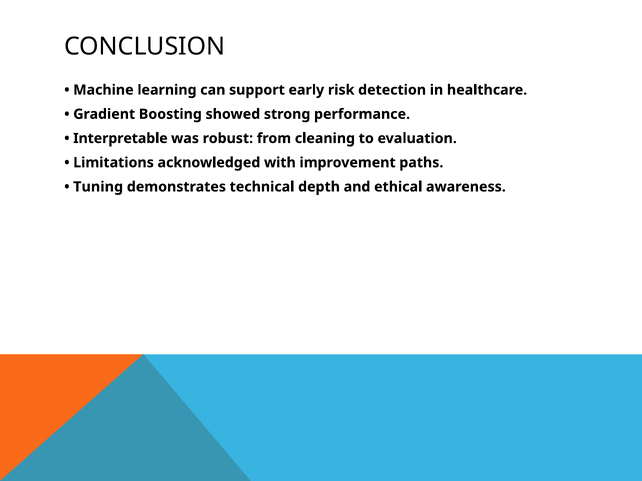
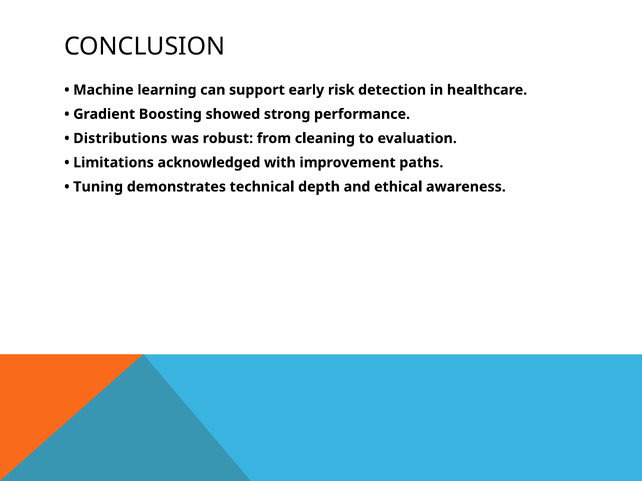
Interpretable: Interpretable -> Distributions (120, 139)
